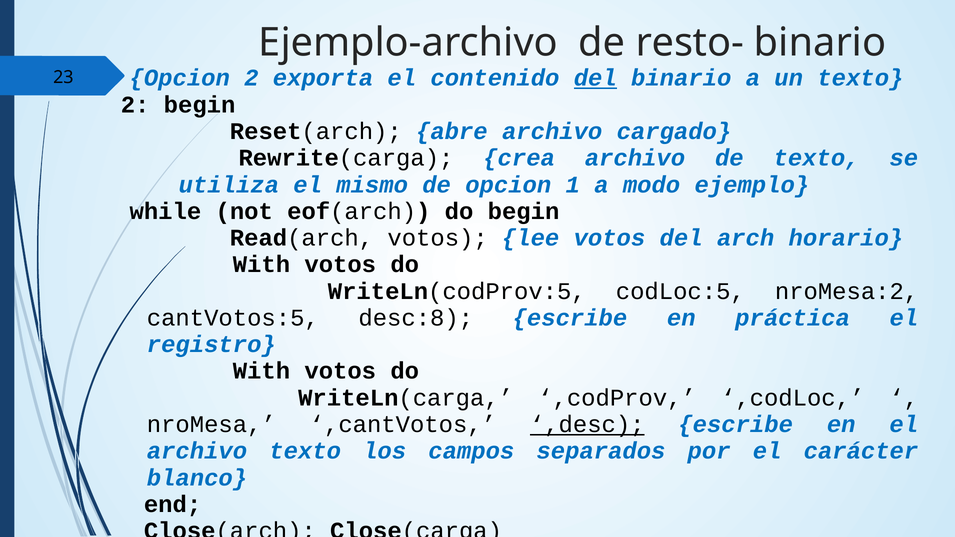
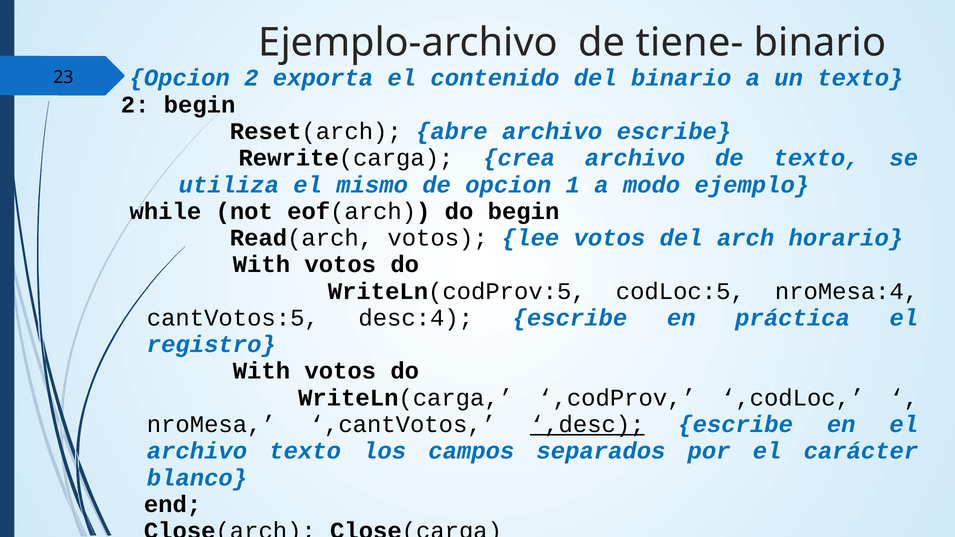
resto-: resto- -> tiene- (690, 43)
del underline: present -> none (595, 78)
archivo cargado: cargado -> escribe (674, 131)
nroMesa:2: nroMesa:2 -> nroMesa:4 (847, 291)
desc:8: desc:8 -> desc:4 (416, 318)
